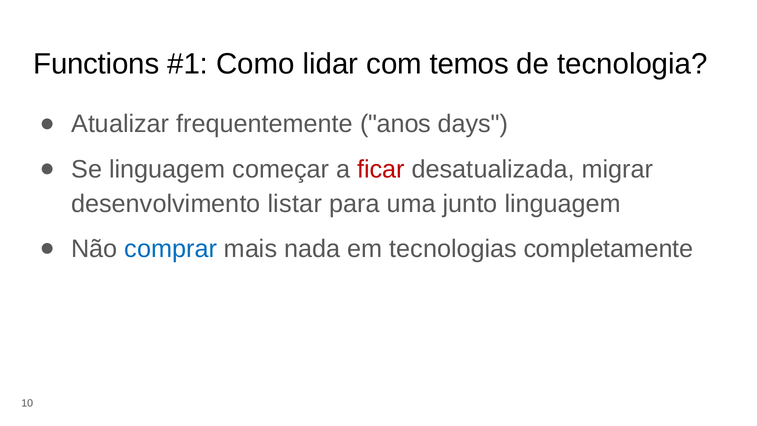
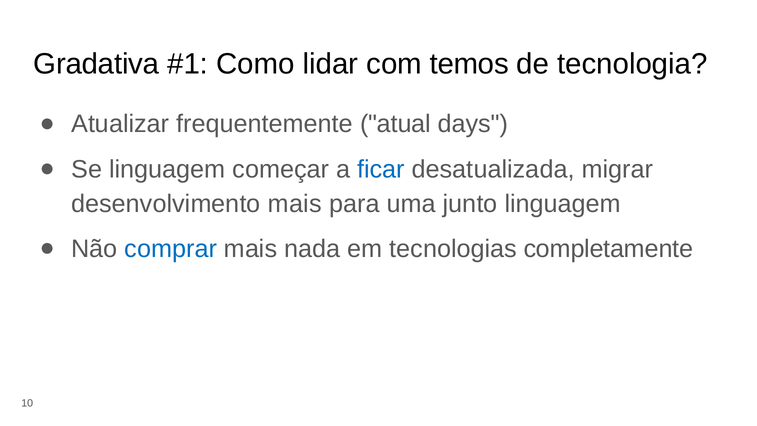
Functions: Functions -> Gradativa (96, 64)
anos: anos -> atual (395, 124)
ficar colour: red -> blue (381, 169)
desenvolvimento listar: listar -> mais (295, 204)
